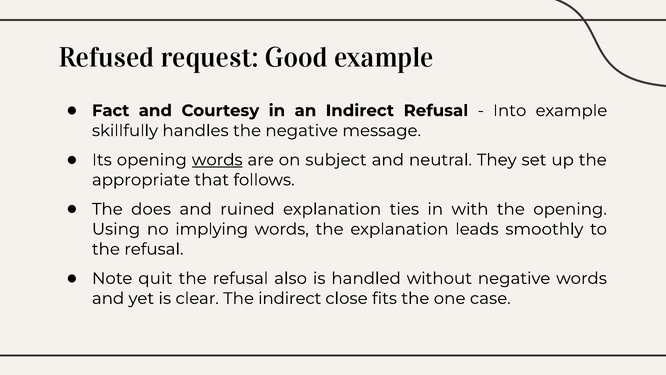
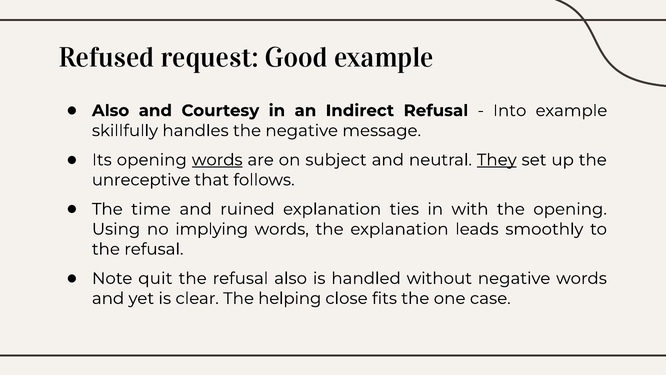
Fact: Fact -> Also (111, 111)
They underline: none -> present (497, 160)
appropriate: appropriate -> unreceptive (141, 180)
does: does -> time (151, 209)
The indirect: indirect -> helping (290, 298)
